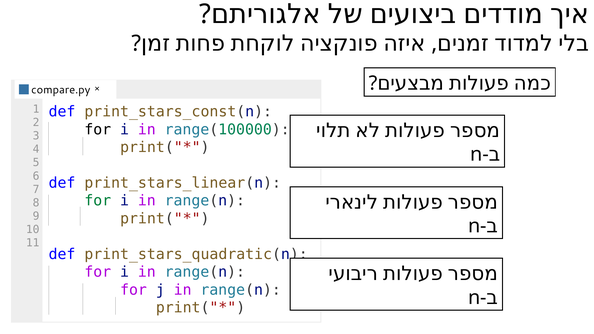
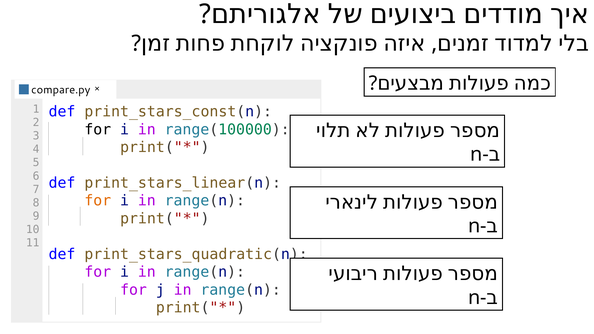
for colour: green -> orange (98, 201)
